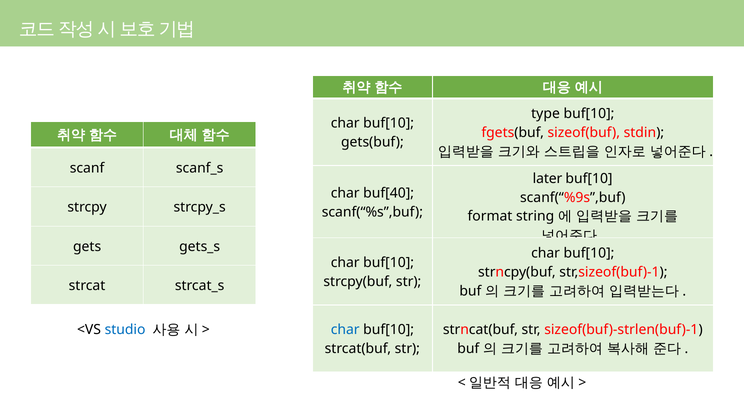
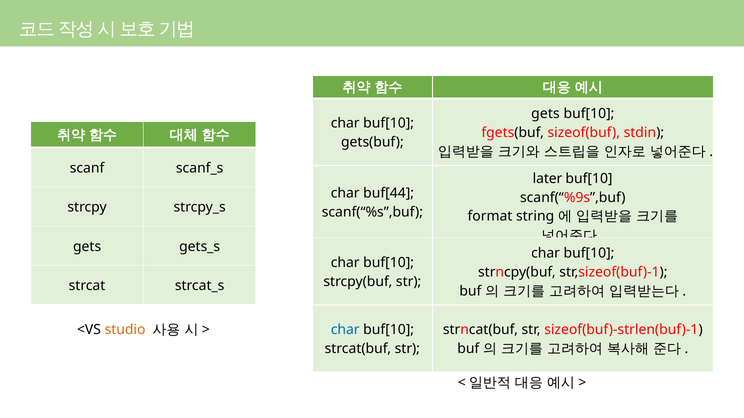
type: type -> gets (545, 114)
buf[40: buf[40 -> buf[44 (389, 193)
studio colour: blue -> orange (125, 330)
